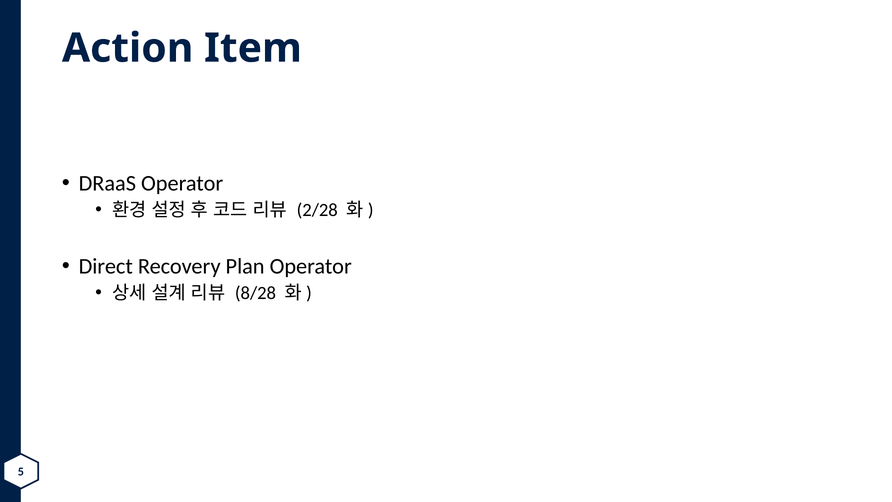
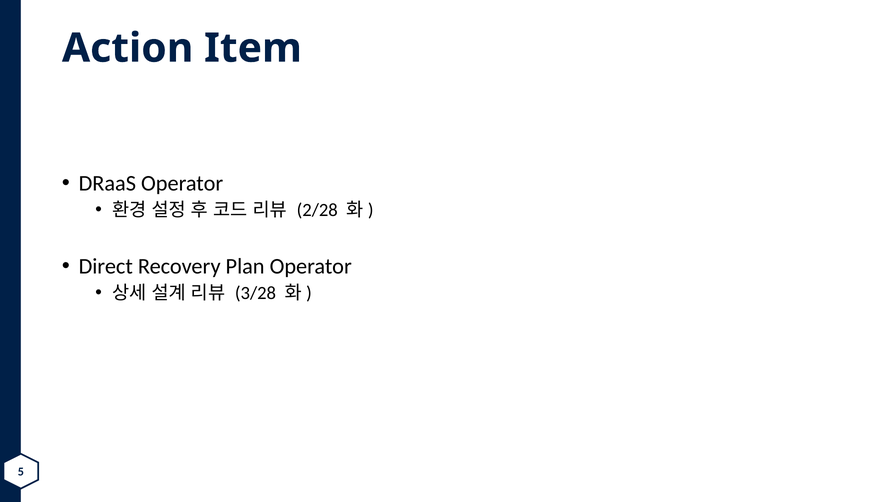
8/28: 8/28 -> 3/28 (255, 293)
